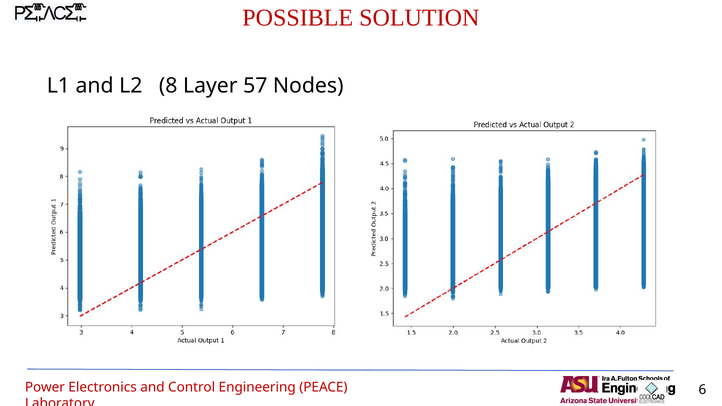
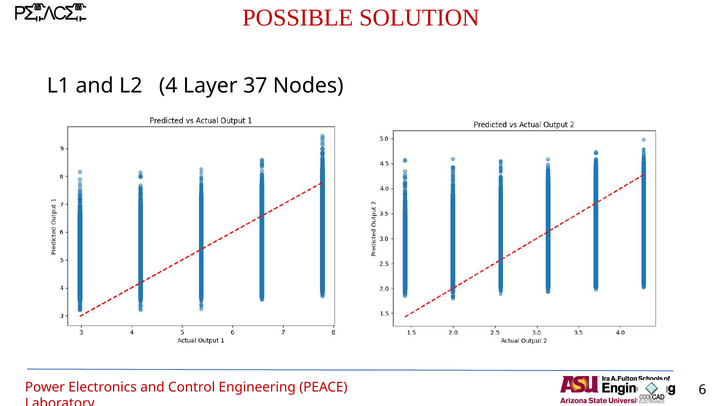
8: 8 -> 4 (168, 86)
57: 57 -> 37 (255, 86)
